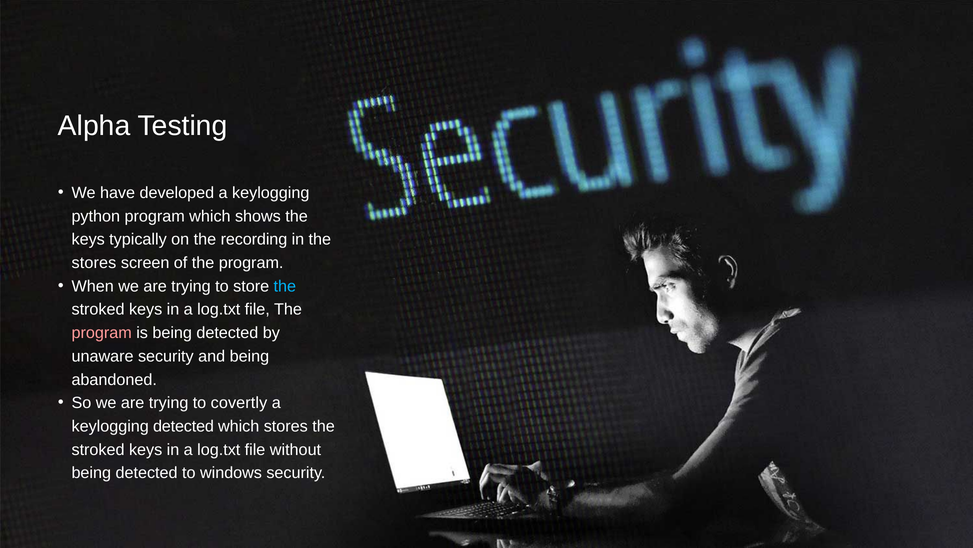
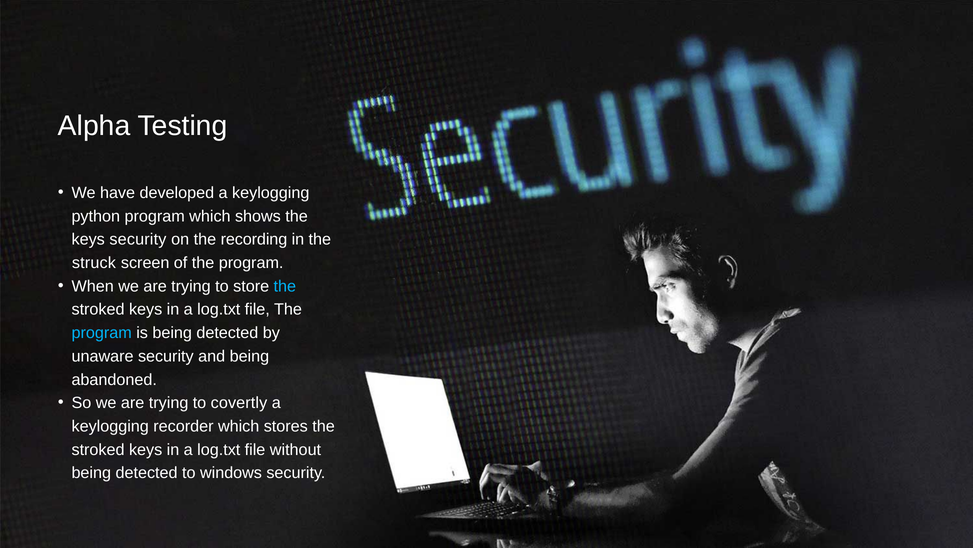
keys typically: typically -> security (138, 239)
stores: stores -> struck (94, 263)
program colour: pink -> light blue (102, 333)
keylogging detected: detected -> recorder (183, 426)
